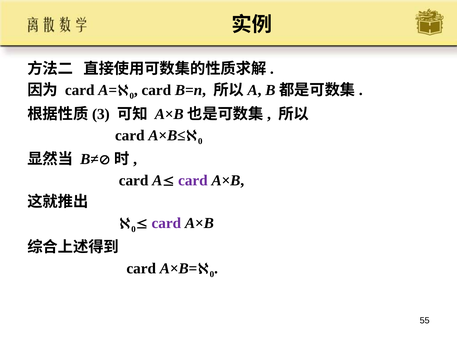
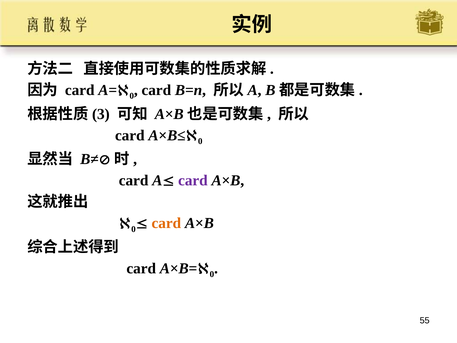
card colour: purple -> orange (166, 223)
